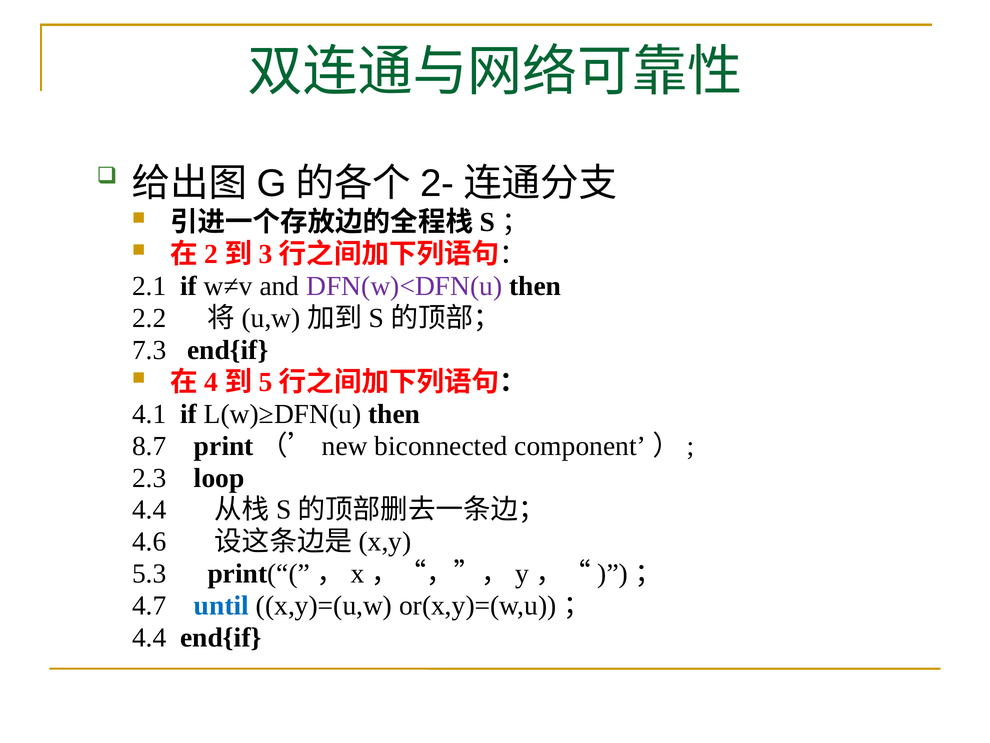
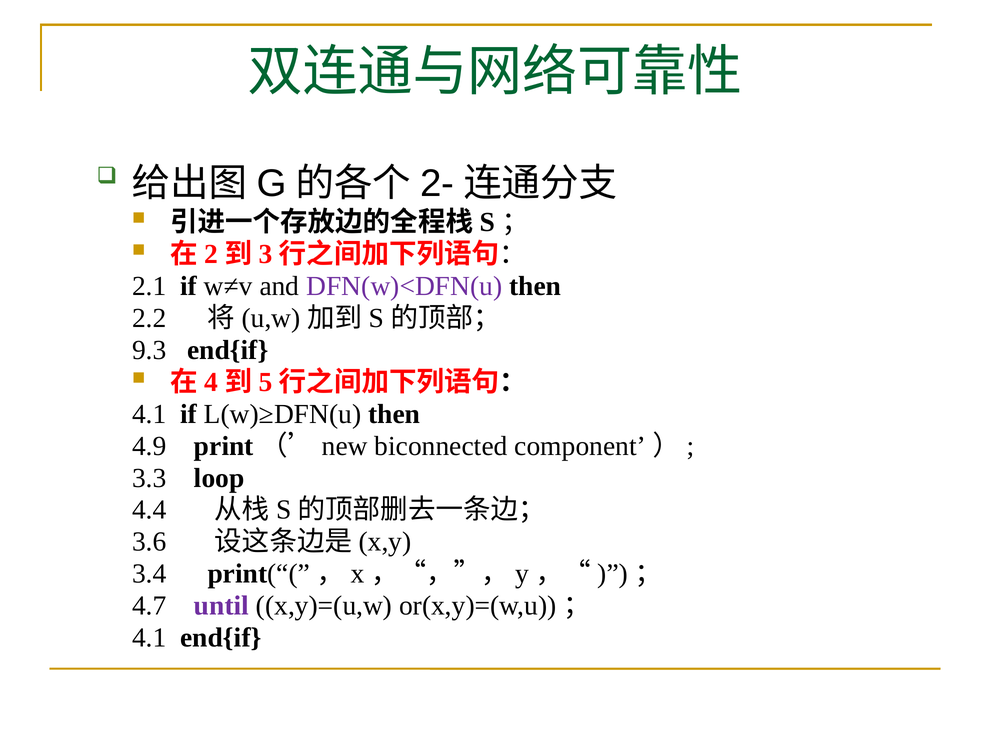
7.3: 7.3 -> 9.3 (149, 350)
8.7: 8.7 -> 4.9 (149, 446)
2.3: 2.3 -> 3.3 (149, 478)
4.6: 4.6 -> 3.6 (149, 541)
5.3: 5.3 -> 3.4 (149, 573)
until colour: blue -> purple (221, 605)
4.4: 4.4 -> 4.1 (149, 637)
